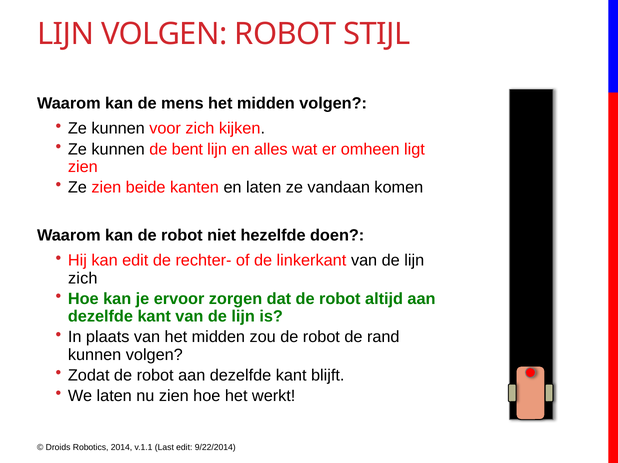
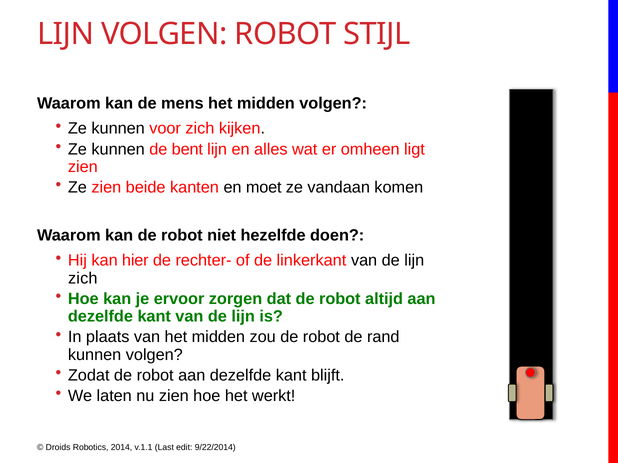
en laten: laten -> moet (264, 188)
kan edit: edit -> hier (135, 261)
